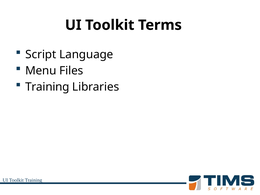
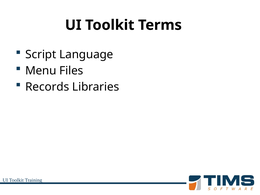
Training: Training -> Records (47, 87)
